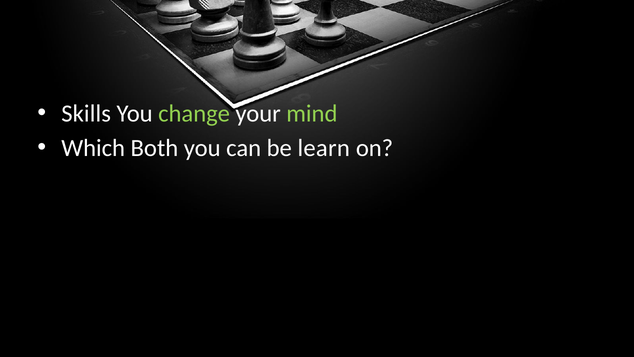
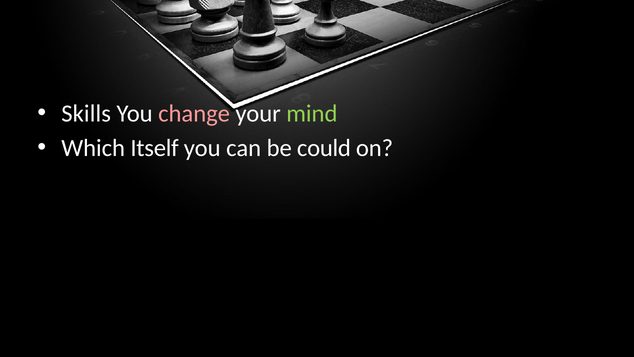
change colour: light green -> pink (194, 113)
Both: Both -> Itself (155, 148)
learn: learn -> could (324, 148)
